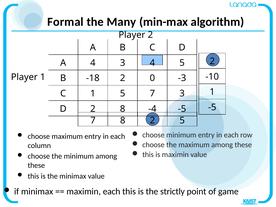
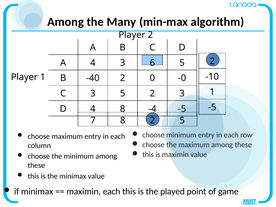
Formal: Formal -> Among (66, 22)
3 4: 4 -> 6 (152, 63)
-18: -18 -> -40 (93, 78)
-3: -3 -> -0 (182, 78)
C 1: 1 -> 3 (93, 93)
5 7: 7 -> 2 (152, 93)
D 2: 2 -> 4 (93, 109)
strictly: strictly -> played (173, 191)
